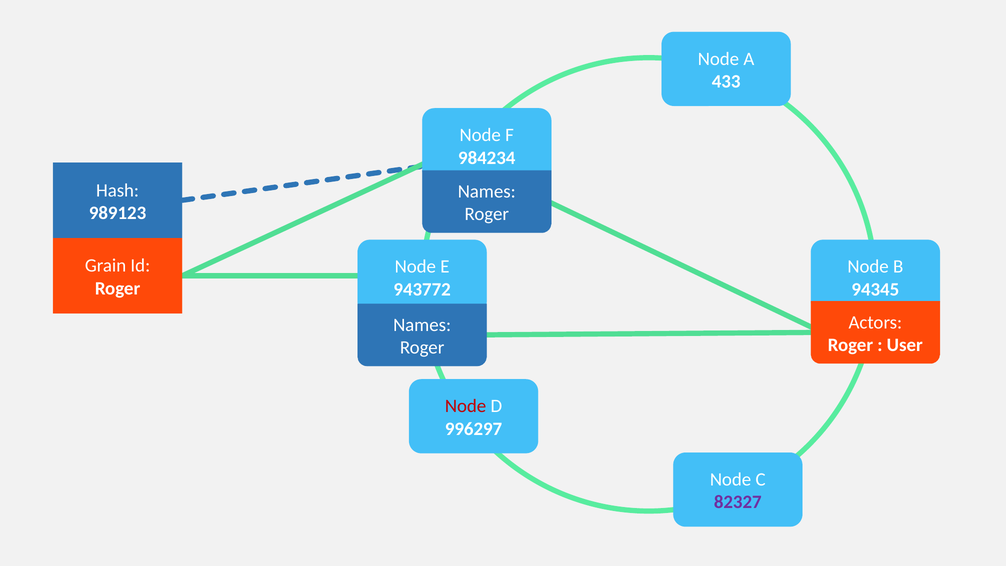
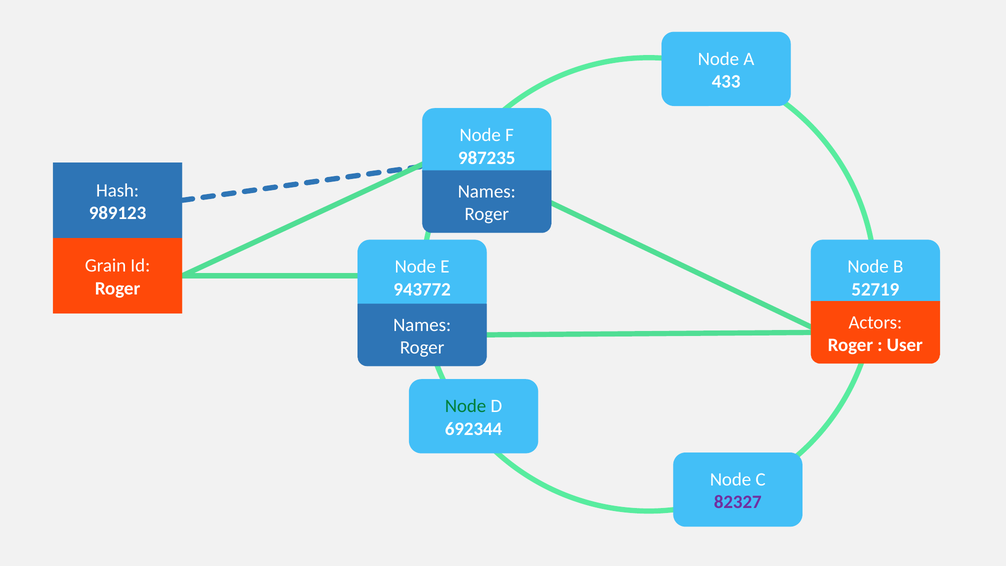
984234: 984234 -> 987235 (487, 158)
94345: 94345 -> 52719 (875, 289)
Node colour: red -> green (466, 406)
996297: 996297 -> 692344 (474, 429)
